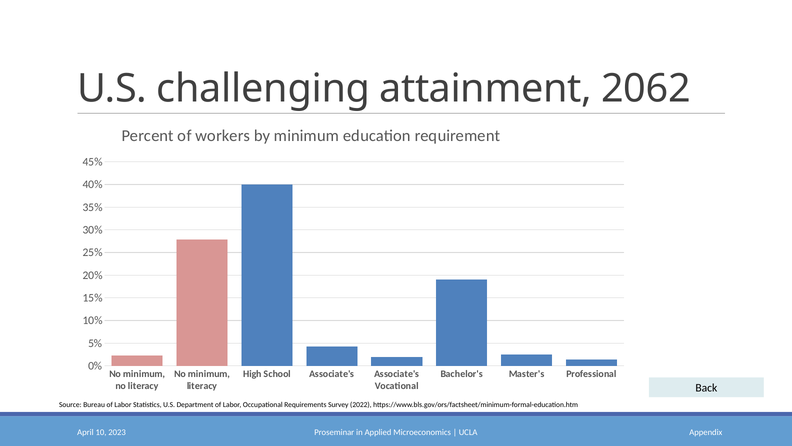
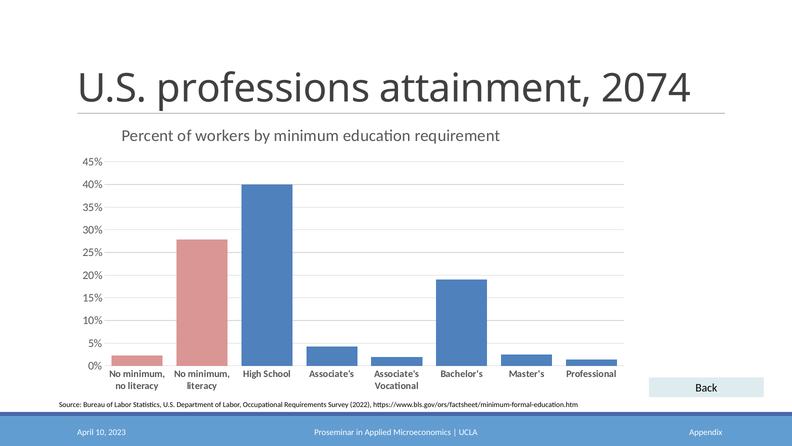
challenging: challenging -> professions (263, 89)
2062: 2062 -> 2074 (646, 89)
